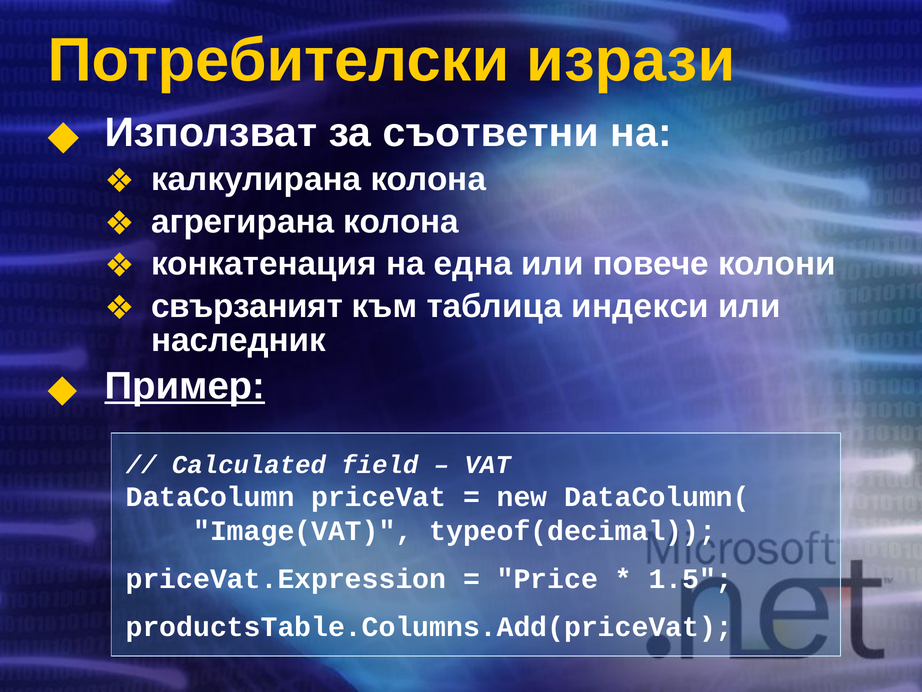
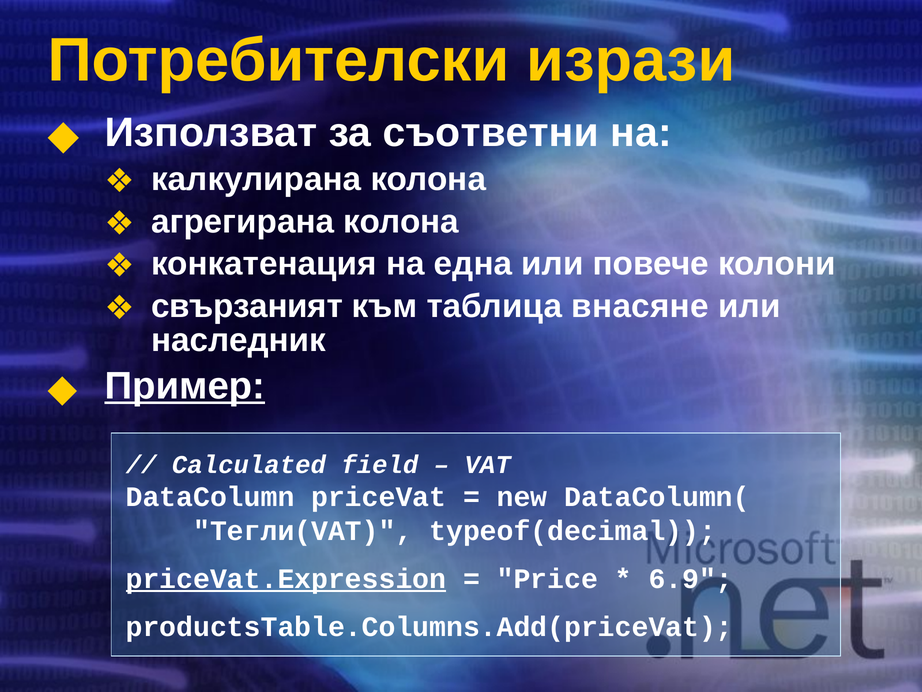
индекси: индекси -> внасяне (640, 306)
Image(VAT: Image(VAT -> Тегли(VAT (303, 531)
priceVat.Expression underline: none -> present (286, 578)
1.5: 1.5 -> 6.9 (691, 578)
